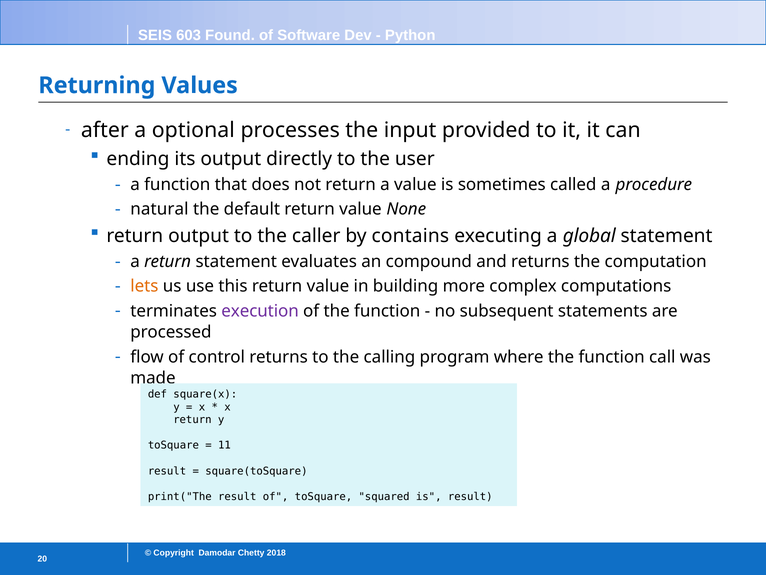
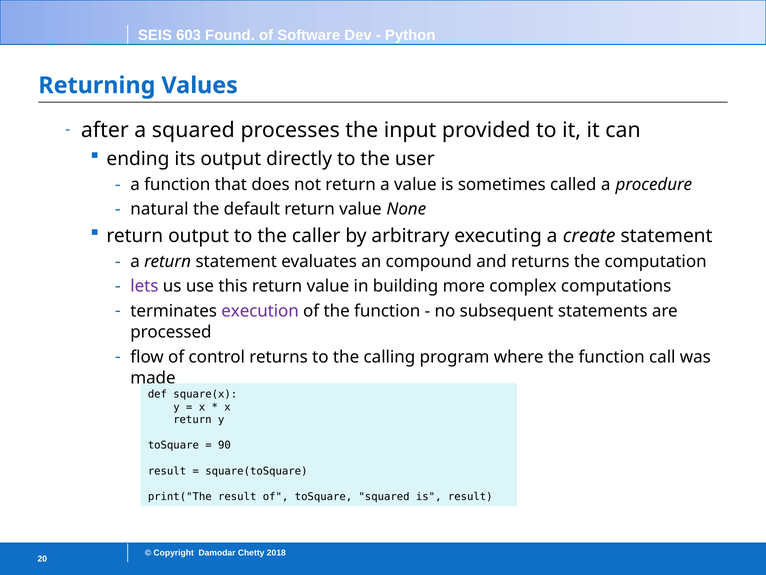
a optional: optional -> squared (193, 130)
contains: contains -> arbitrary (410, 236)
global: global -> create (589, 236)
lets colour: orange -> purple (144, 286)
11: 11 -> 90 (224, 445)
